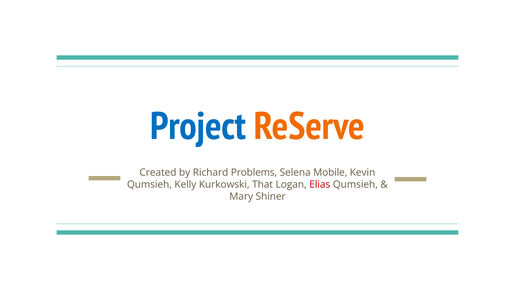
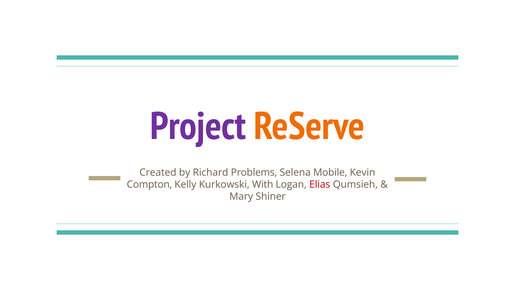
Project colour: blue -> purple (198, 126)
Qumsieh: Qumsieh -> Compton (149, 184)
That: That -> With (263, 184)
